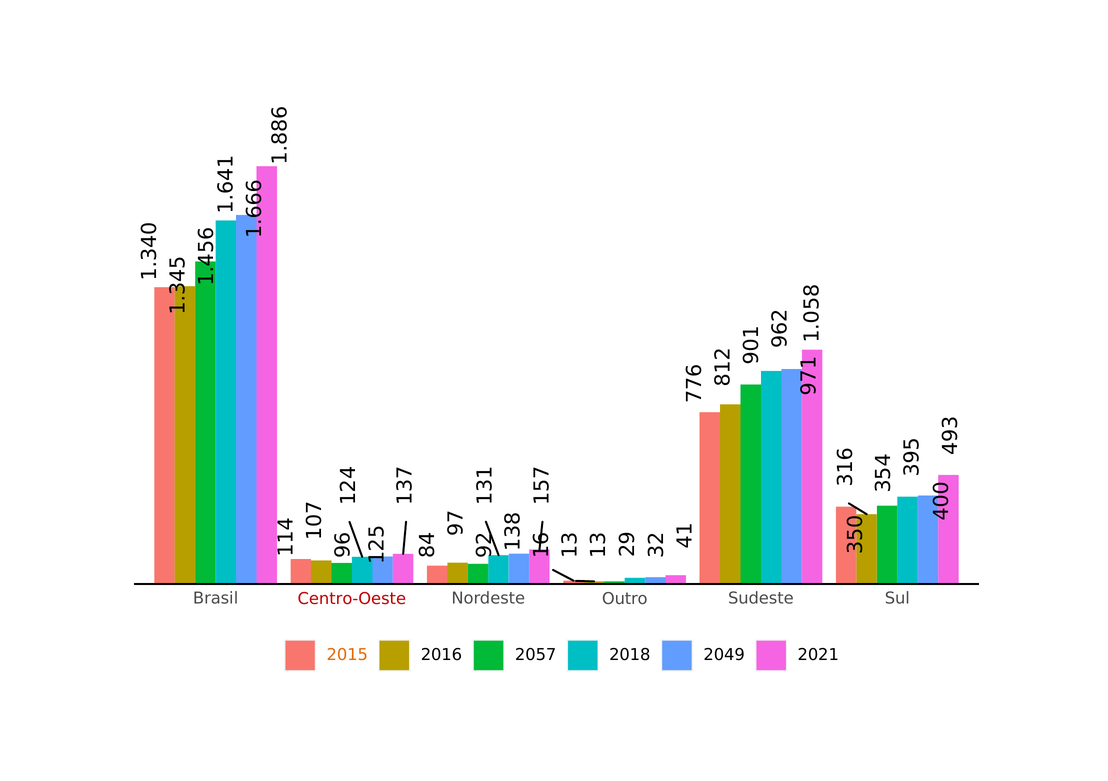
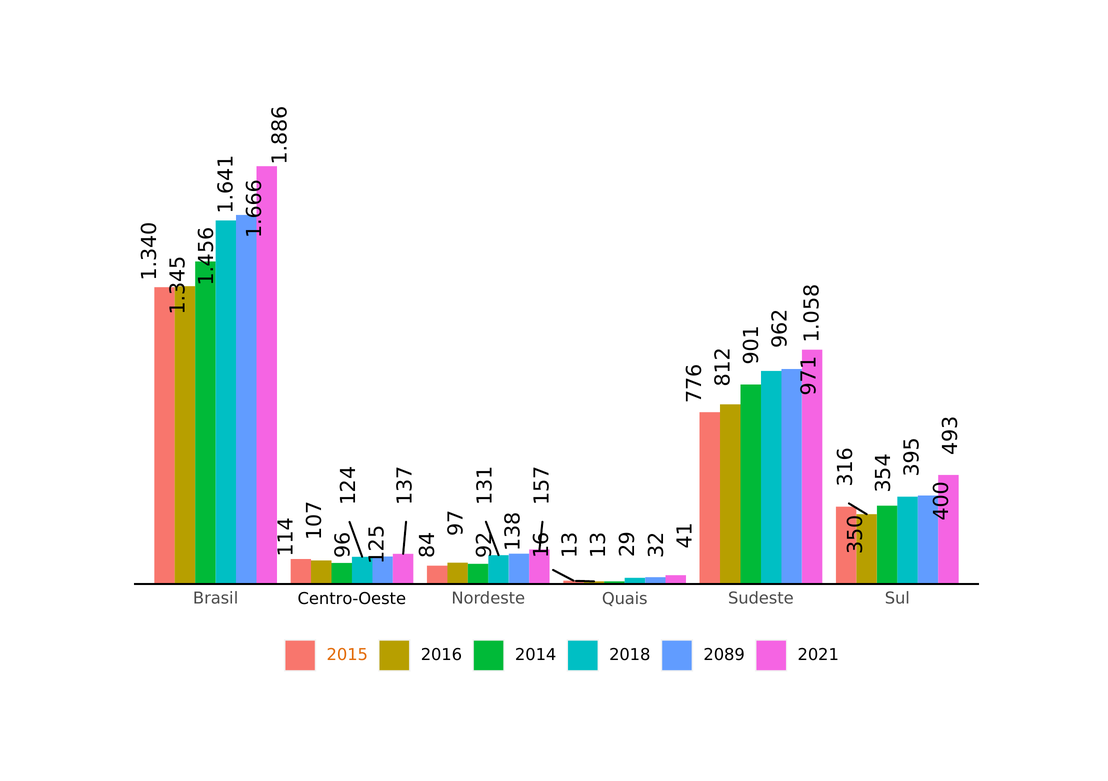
Centro-Oeste colour: red -> black (352, 599)
Outro: Outro -> Quais (625, 599)
2057: 2057 -> 2014 (536, 655)
2049: 2049 -> 2089 (724, 655)
